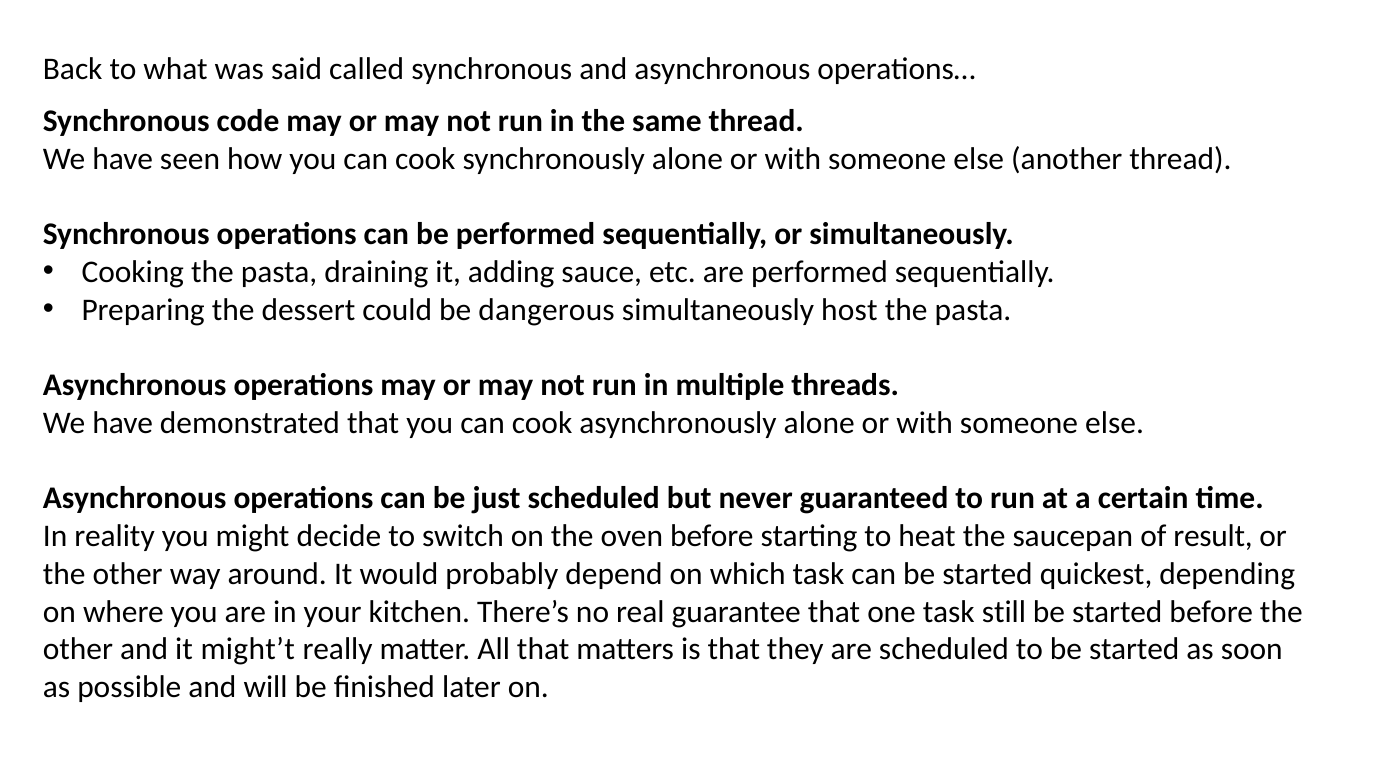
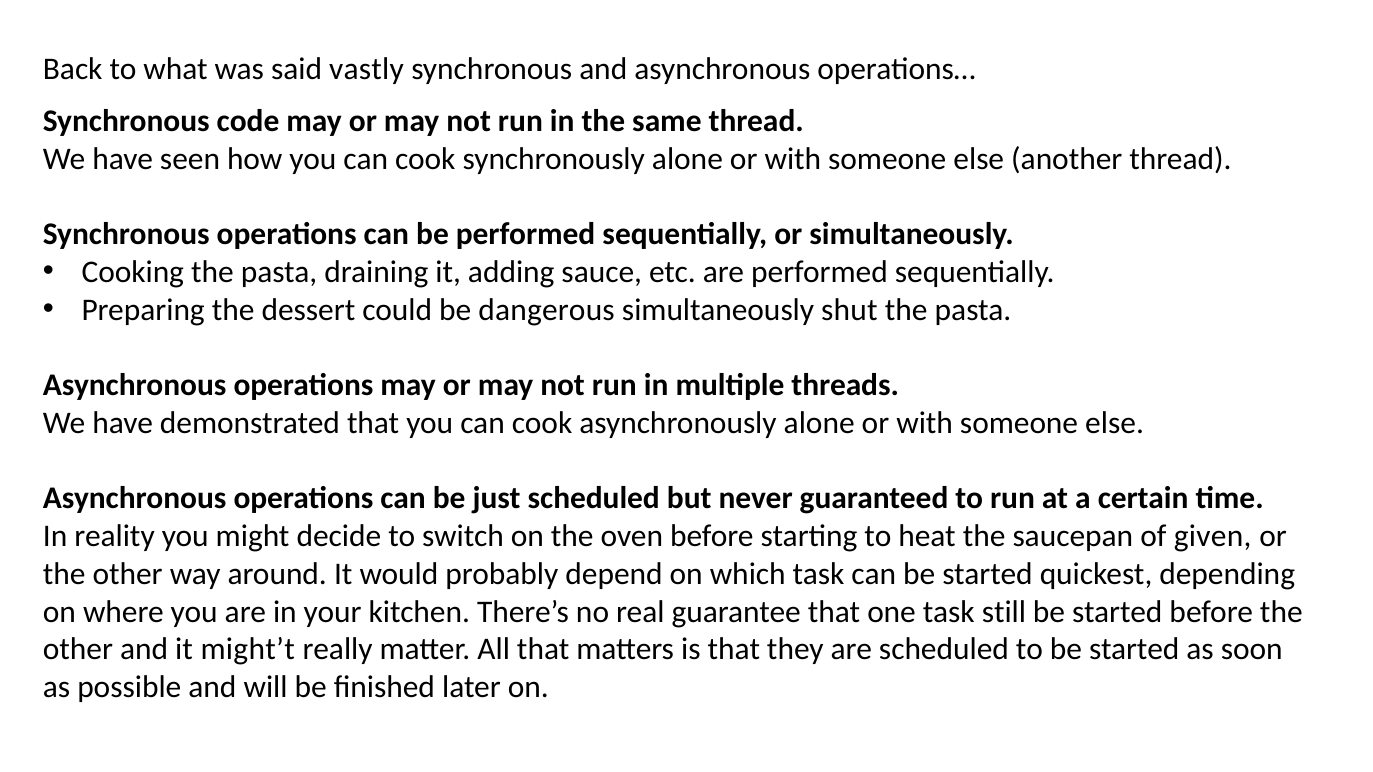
called: called -> vastly (367, 69)
host: host -> shut (849, 310)
result: result -> given (1213, 537)
